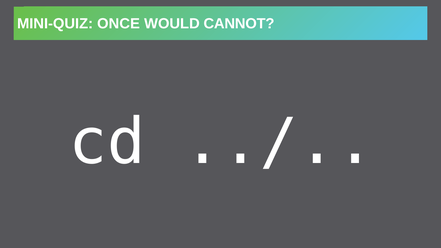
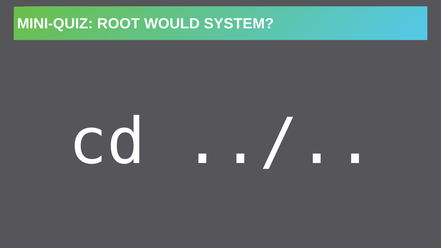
ONCE: ONCE -> ROOT (119, 24)
CANNOT: CANNOT -> SYSTEM (239, 24)
